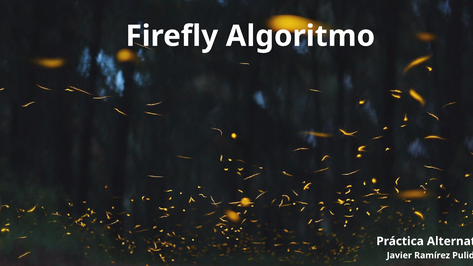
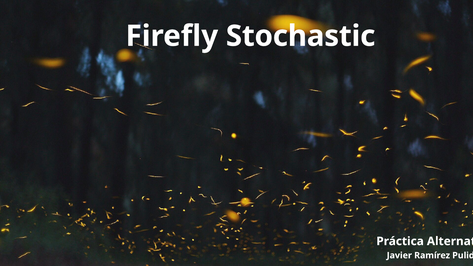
Algoritmo: Algoritmo -> Stochastic (301, 36)
